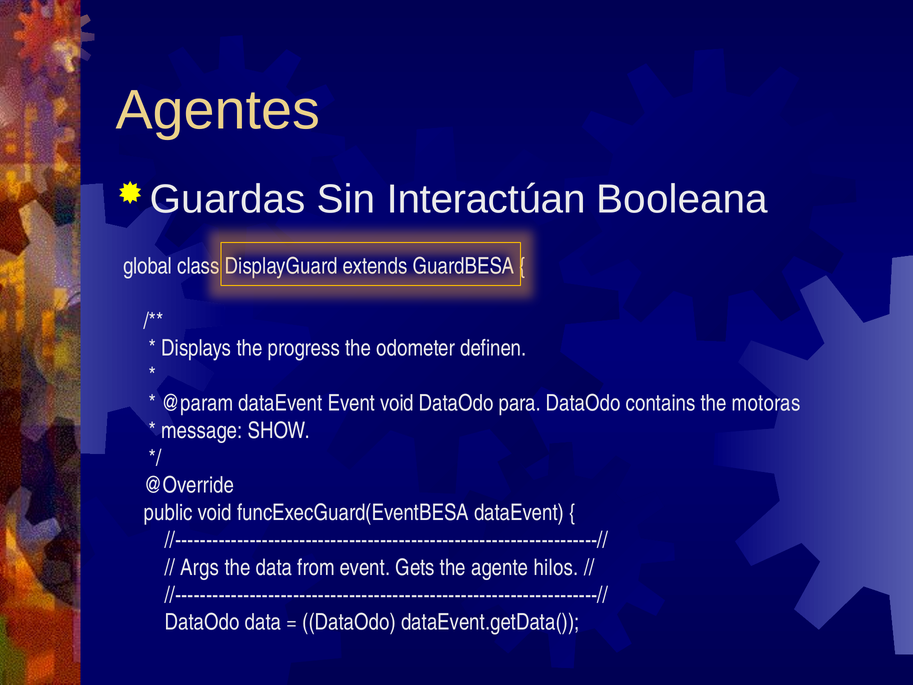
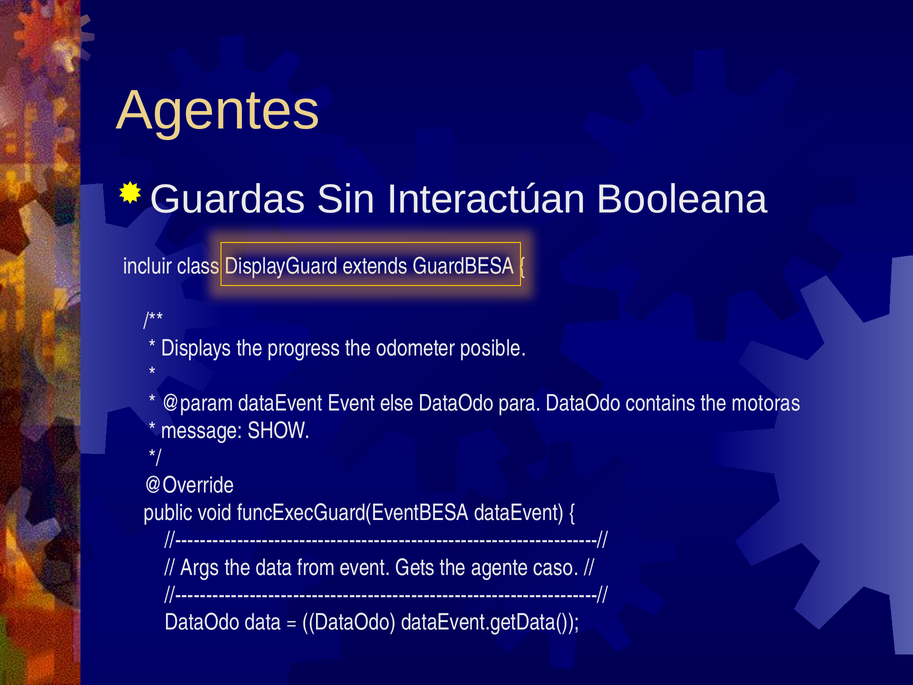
global: global -> incluir (148, 266)
definen: definen -> posible (493, 348)
Event void: void -> else (397, 403)
hilos: hilos -> caso (556, 567)
